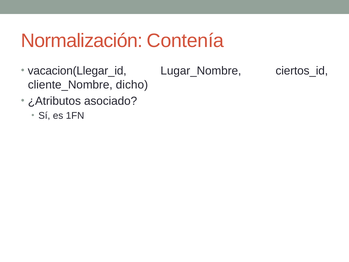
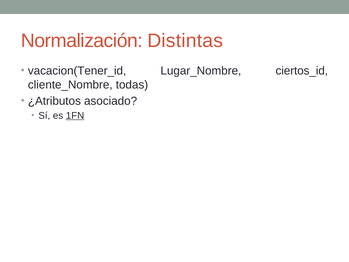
Contenía: Contenía -> Distintas (185, 41)
vacacion(Llegar_id: vacacion(Llegar_id -> vacacion(Tener_id (77, 71)
dicho: dicho -> todas (132, 85)
1FN underline: none -> present (75, 115)
